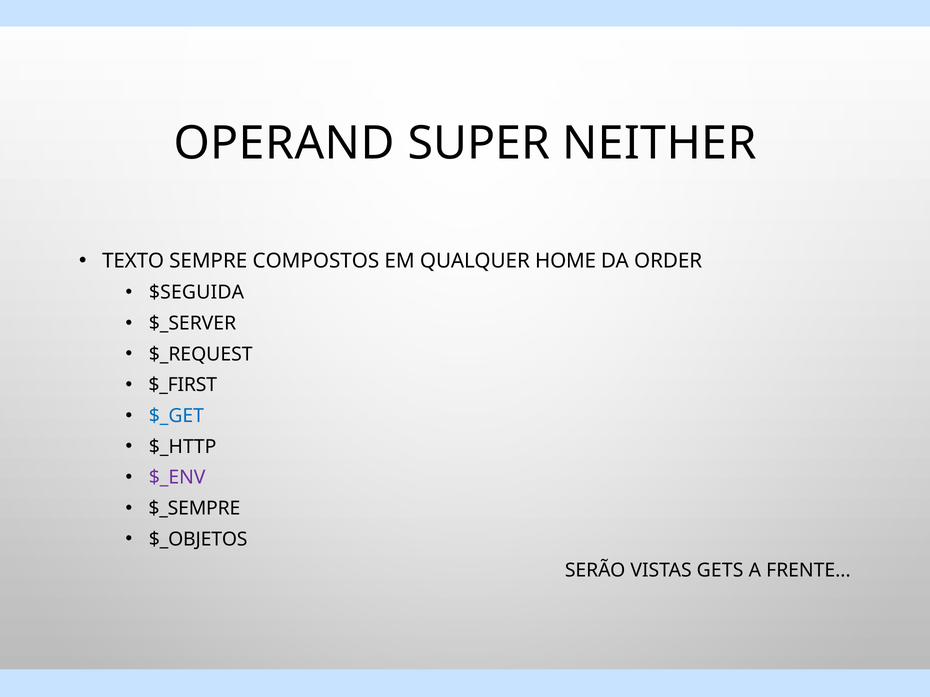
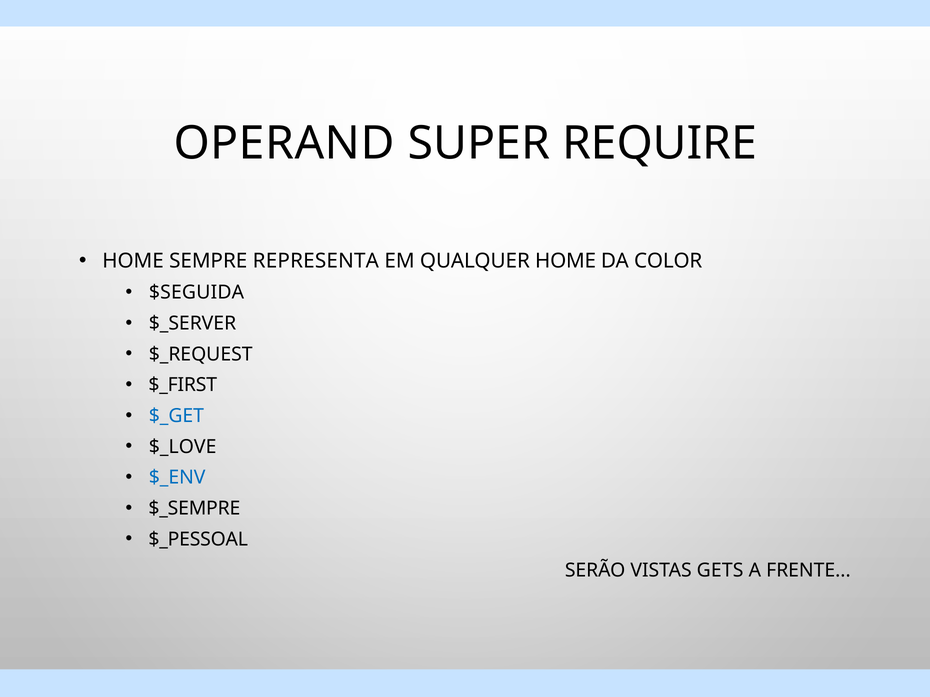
NEITHER: NEITHER -> REQUIRE (660, 144)
TEXTO: TEXTO -> HOME (133, 261)
COMPOSTOS: COMPOSTOS -> REPRESENTA (316, 261)
ORDER: ORDER -> COLOR (668, 261)
$_HTTP: $_HTTP -> $_LOVE (183, 447)
$_ENV colour: purple -> blue (177, 478)
$_OBJETOS: $_OBJETOS -> $_PESSOAL (198, 540)
